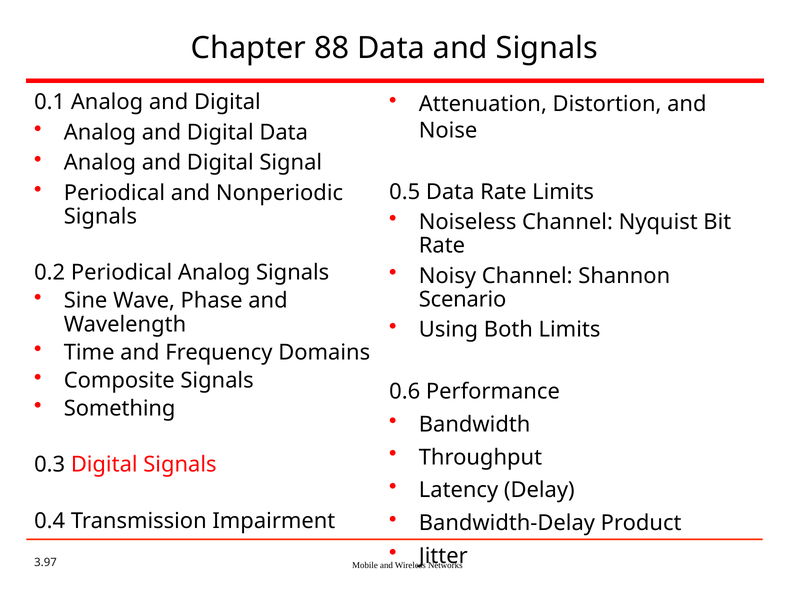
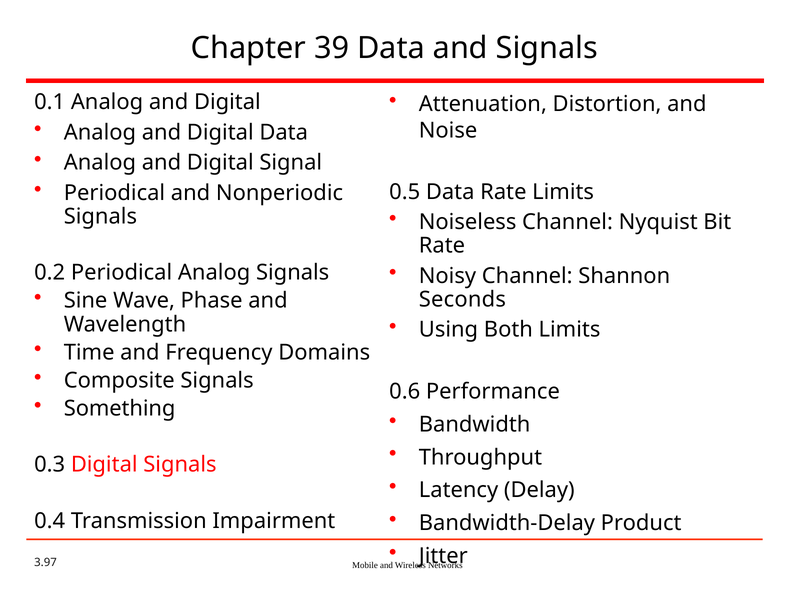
88: 88 -> 39 (332, 48)
Scenario: Scenario -> Seconds (462, 299)
